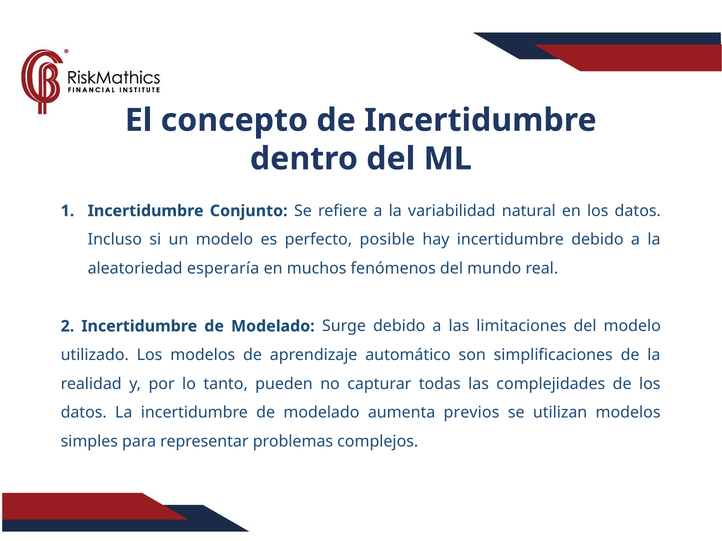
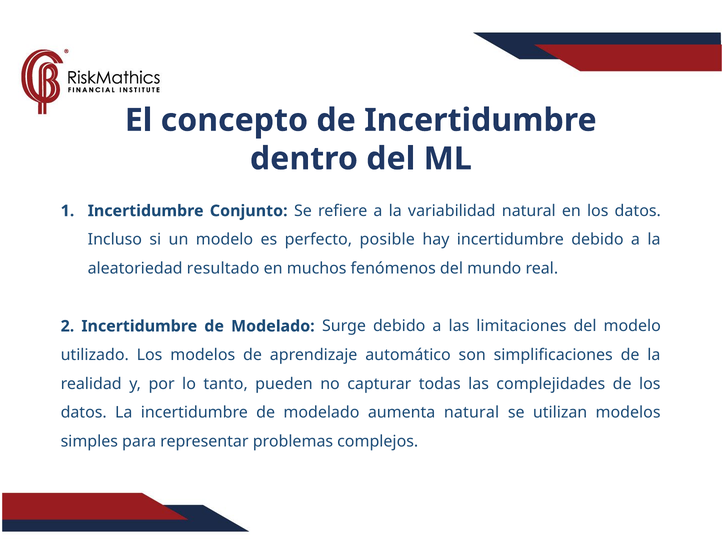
esperaría: esperaría -> resultado (223, 269)
aumenta previos: previos -> natural (472, 413)
